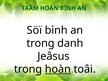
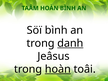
danh underline: none -> present (70, 43)
